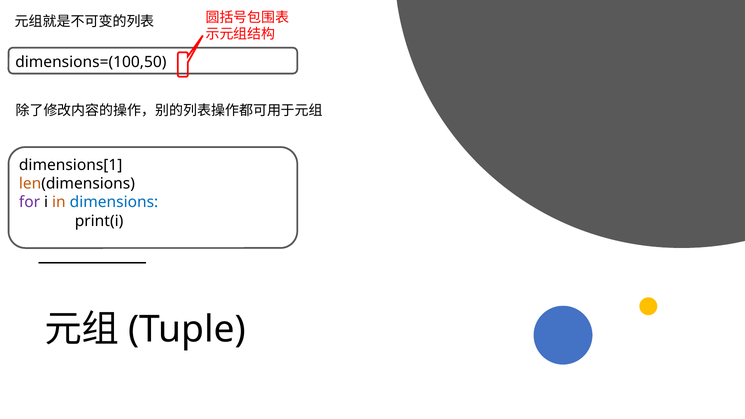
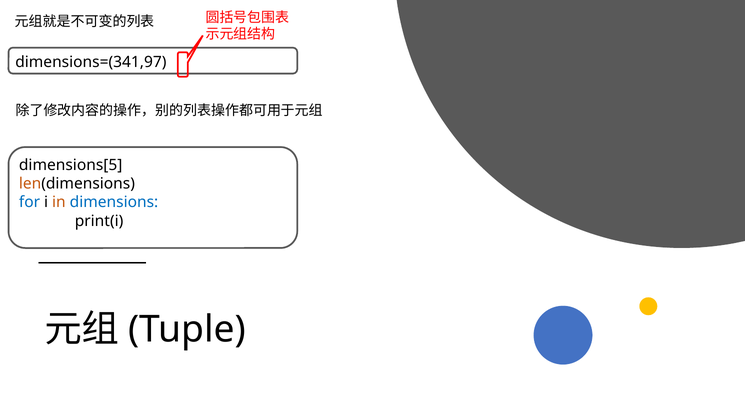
dimensions=(100,50: dimensions=(100,50 -> dimensions=(341,97 (91, 62)
dimensions[1: dimensions[1 -> dimensions[5 (71, 165)
for colour: purple -> blue (30, 202)
